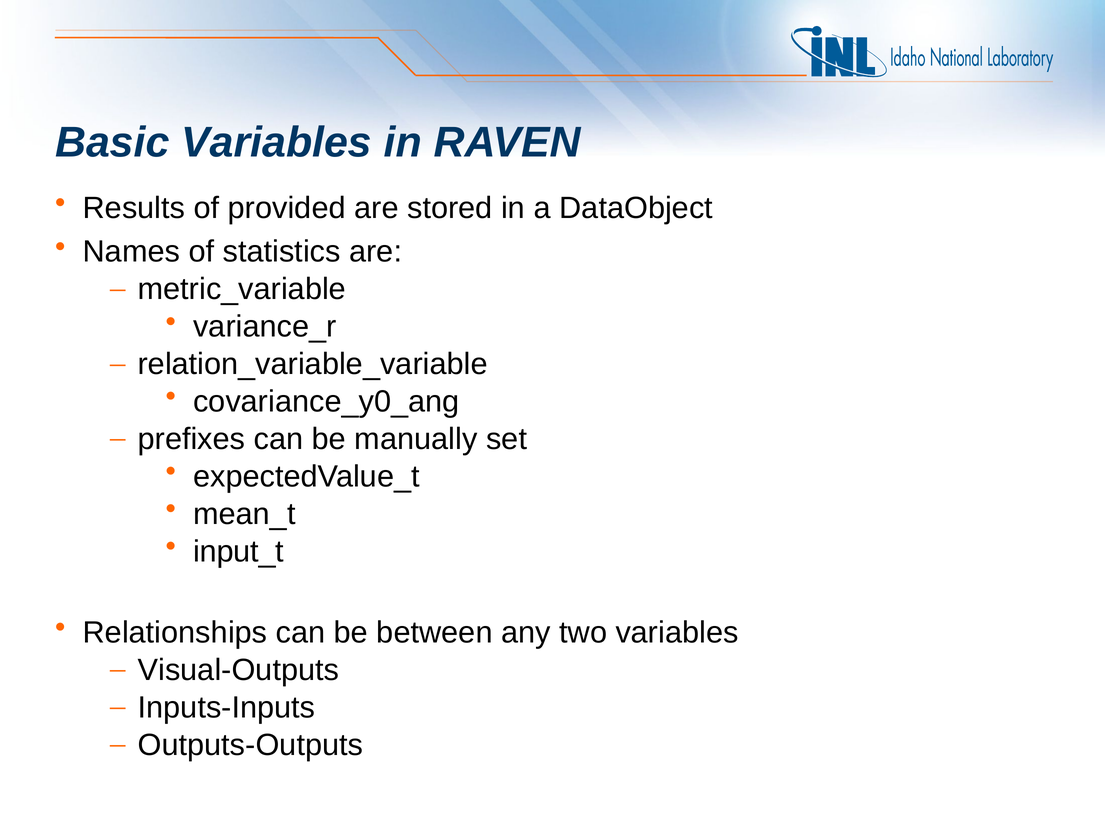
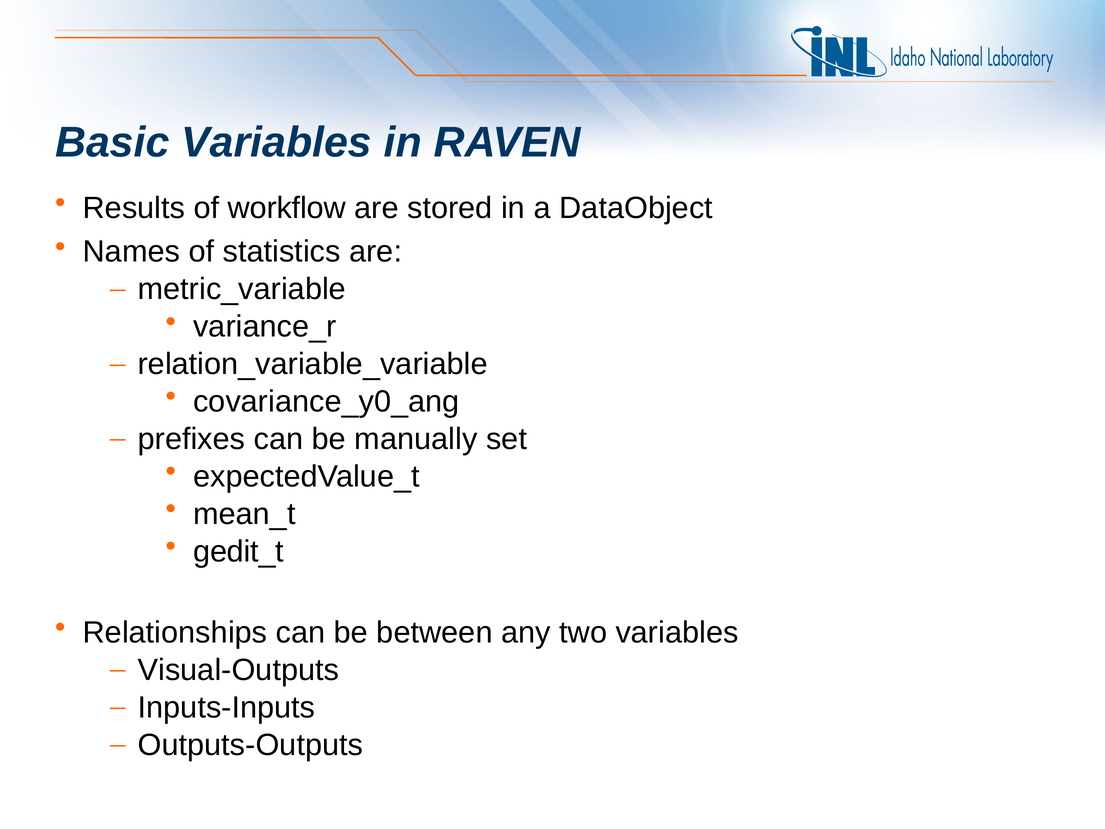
provided: provided -> workflow (287, 208)
input_t: input_t -> gedit_t (239, 551)
